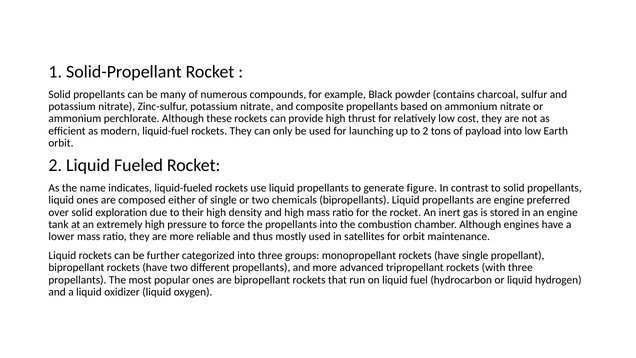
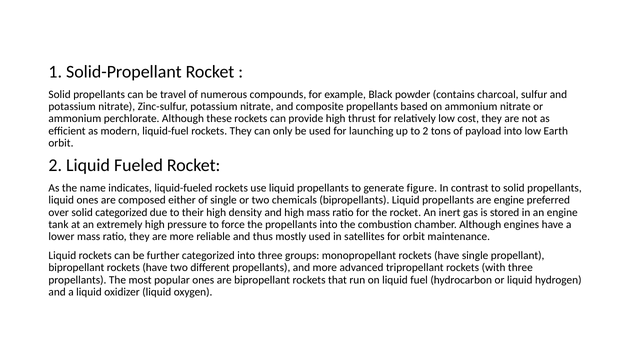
many: many -> travel (173, 94)
solid exploration: exploration -> categorized (121, 212)
